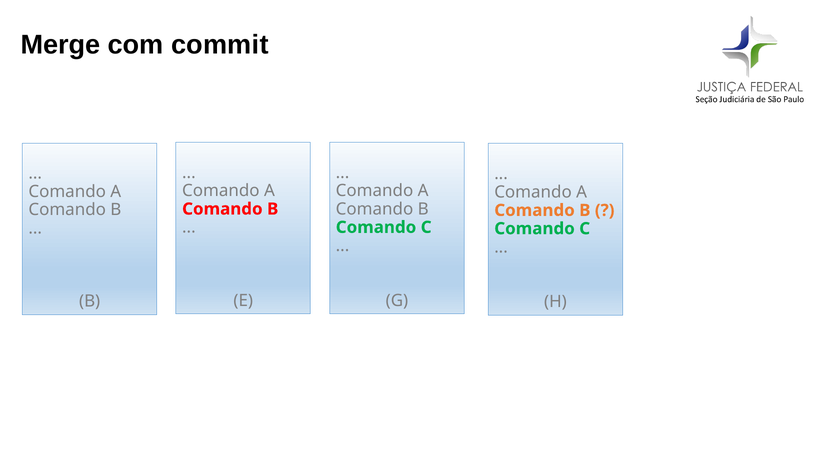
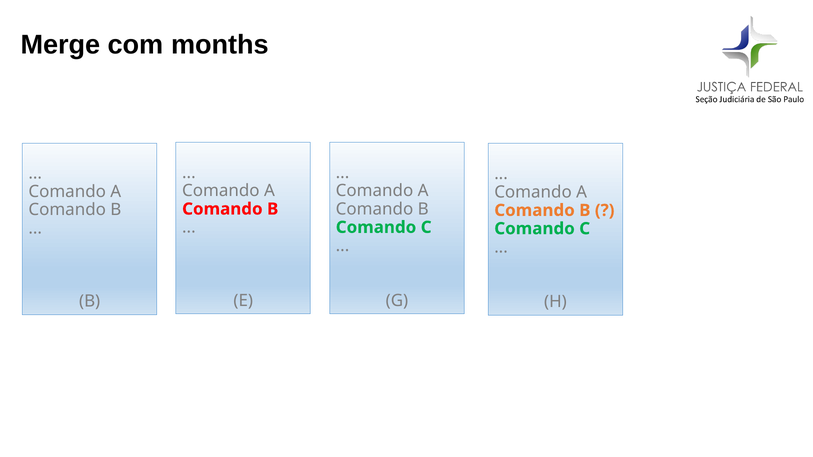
commit: commit -> months (220, 45)
